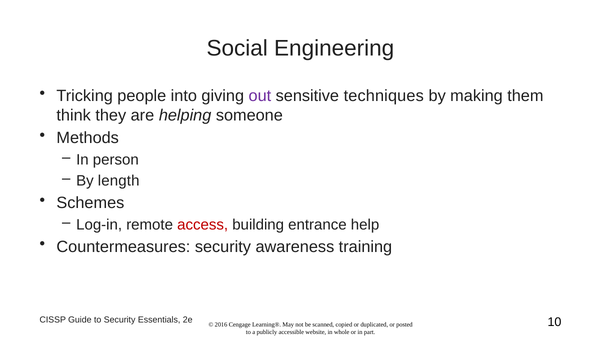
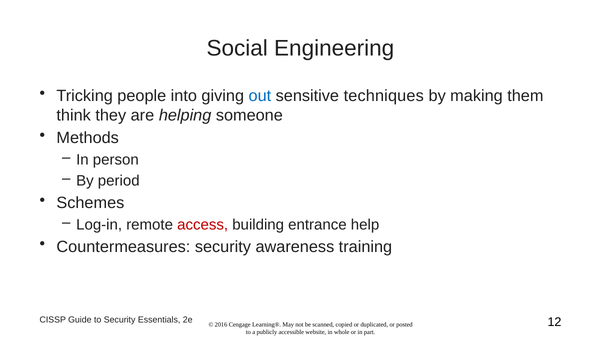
out colour: purple -> blue (260, 96)
length: length -> period (119, 181)
10: 10 -> 12 (554, 322)
